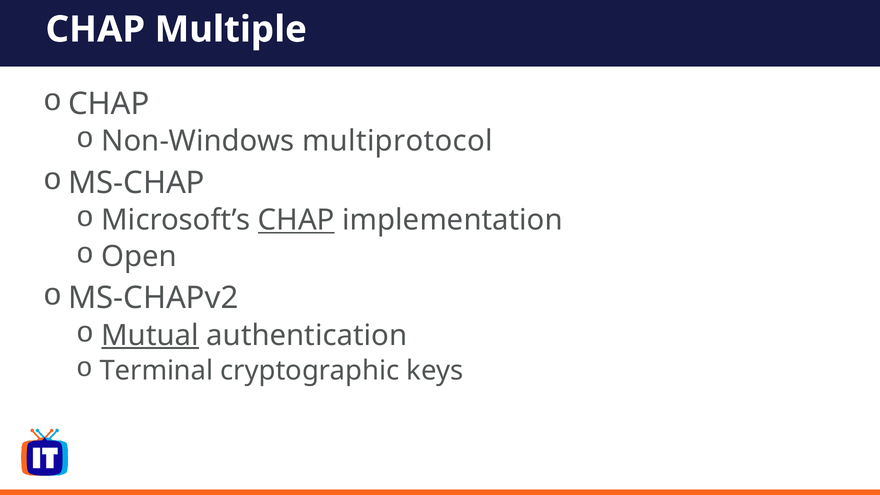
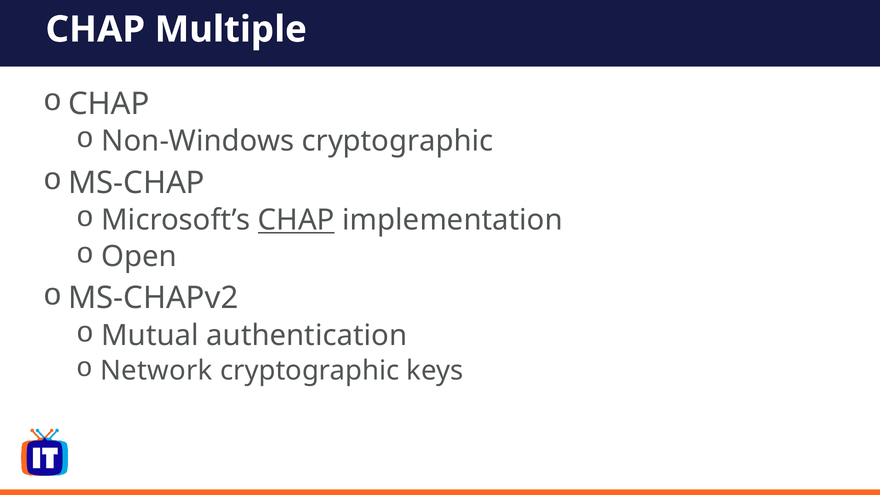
Non-Windows multiprotocol: multiprotocol -> cryptographic (398, 141)
Mutual underline: present -> none (150, 335)
Terminal: Terminal -> Network (156, 371)
